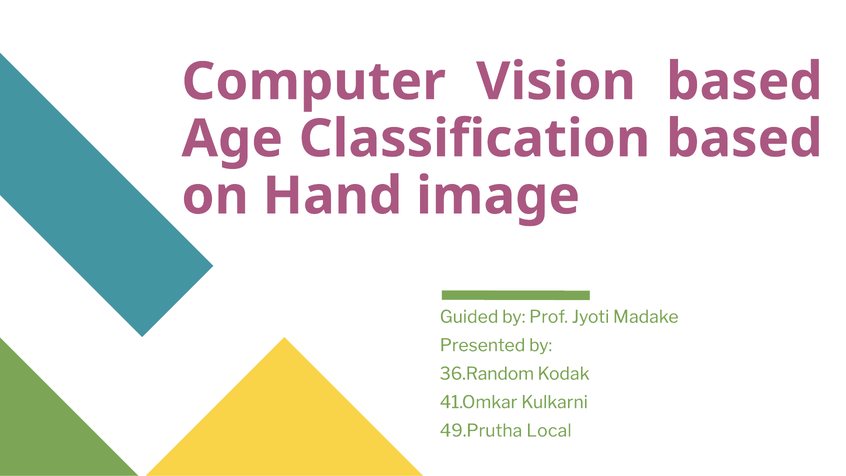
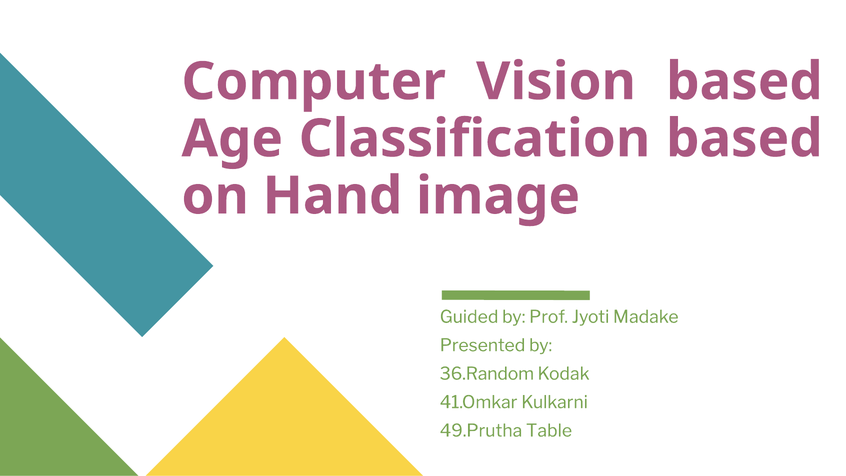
Local: Local -> Table (549, 431)
